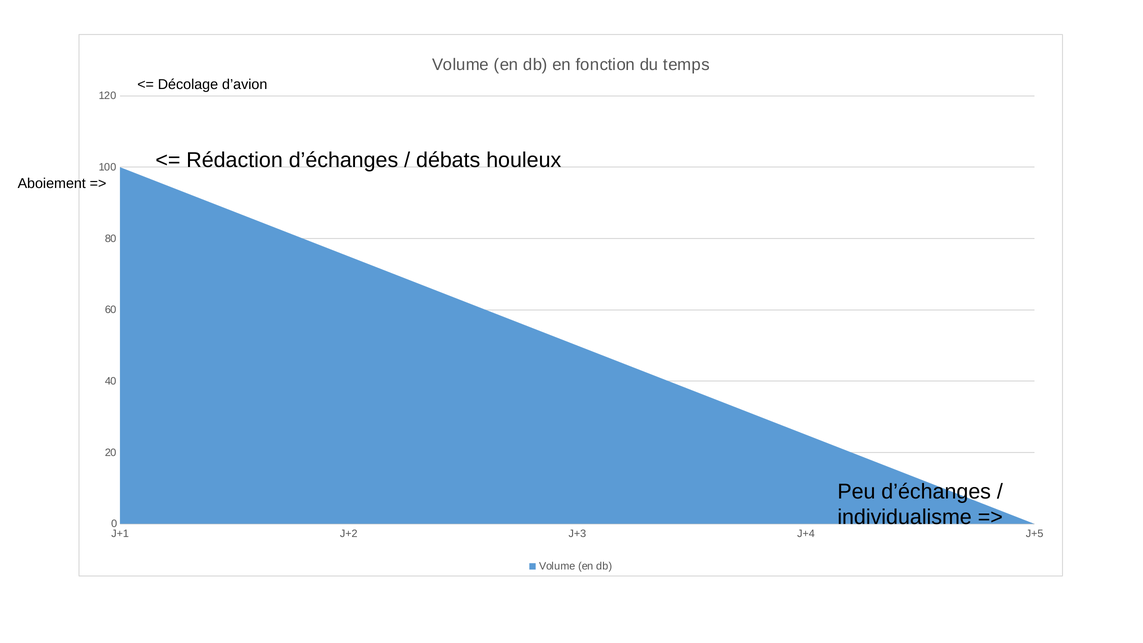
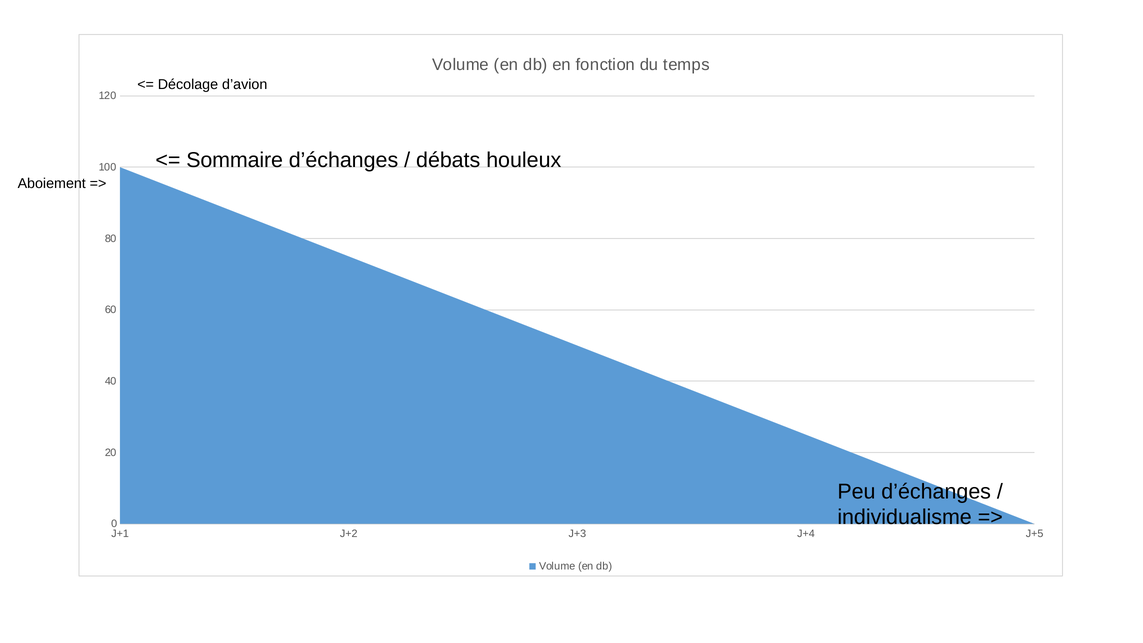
Rédaction: Rédaction -> Sommaire (235, 160)
